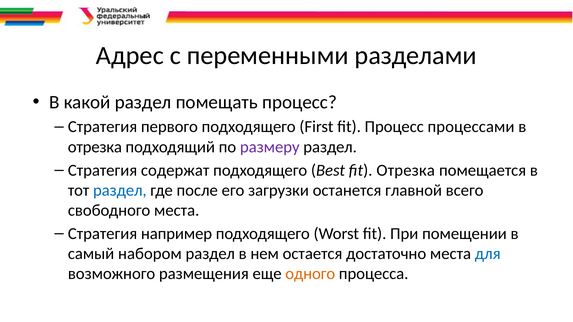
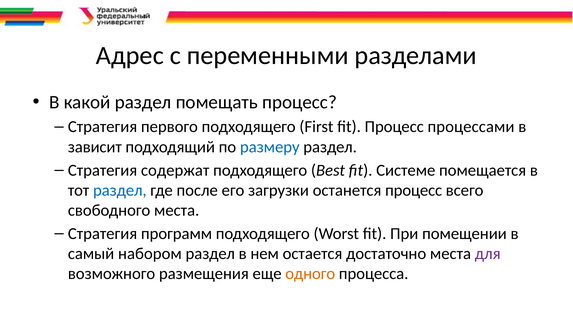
отрезка: отрезка -> зависит (95, 147)
размеру colour: purple -> blue (270, 147)
fit Отрезка: Отрезка -> Системе (406, 170)
останется главной: главной -> процесс (414, 190)
например: например -> программ (177, 234)
для colour: blue -> purple (488, 254)
